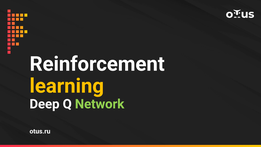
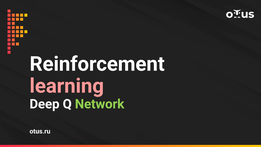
learning colour: yellow -> pink (67, 86)
